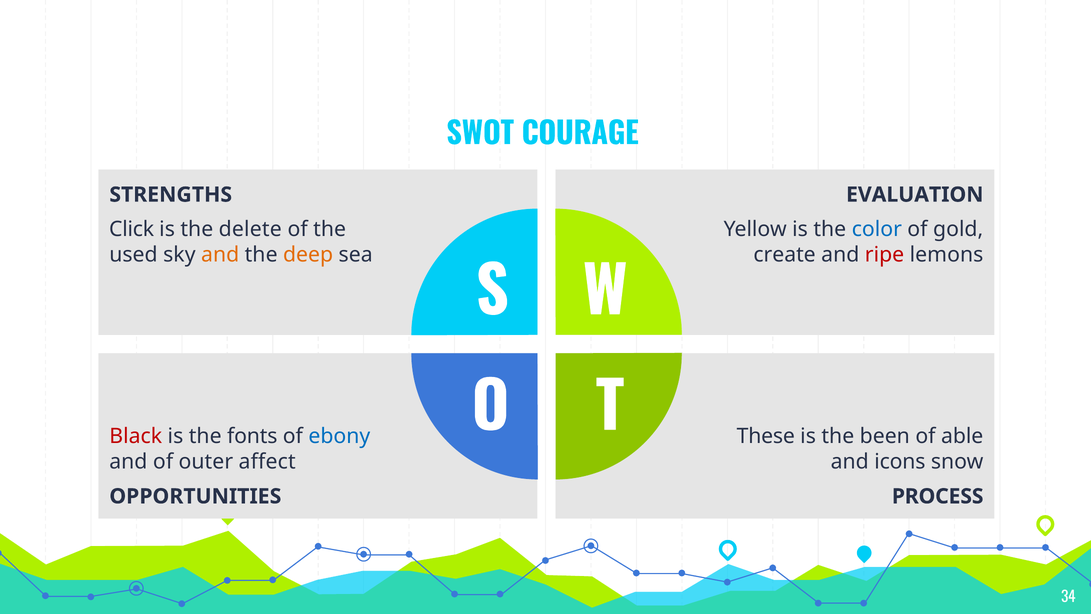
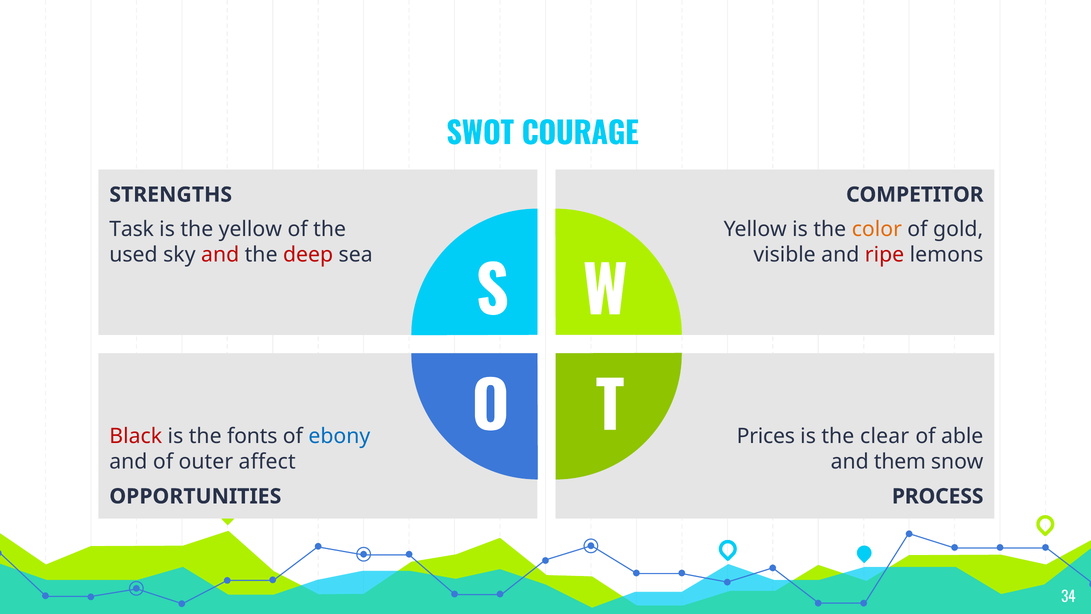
EVALUATION: EVALUATION -> COMPETITOR (915, 195)
Click: Click -> Task (132, 229)
the delete: delete -> yellow (250, 229)
color colour: blue -> orange (877, 229)
and colour: orange -> red (220, 255)
deep colour: orange -> red (308, 255)
create: create -> visible (785, 255)
These: These -> Prices (766, 436)
been: been -> clear (885, 436)
icons: icons -> them (900, 462)
